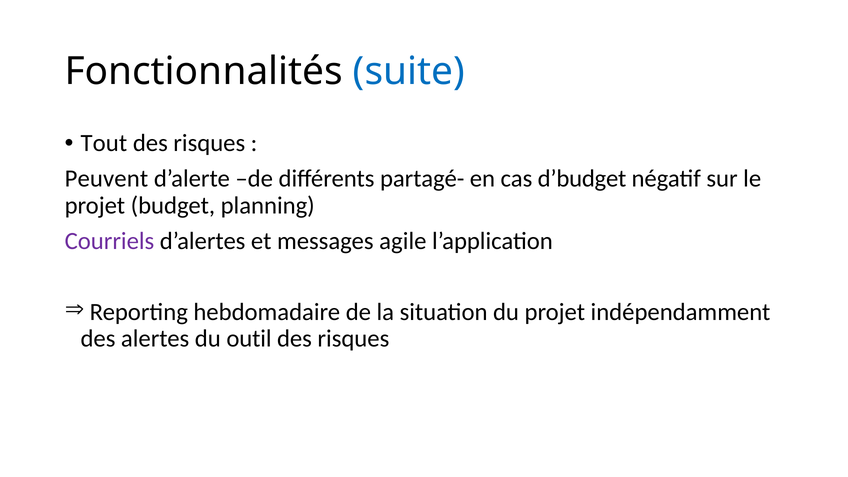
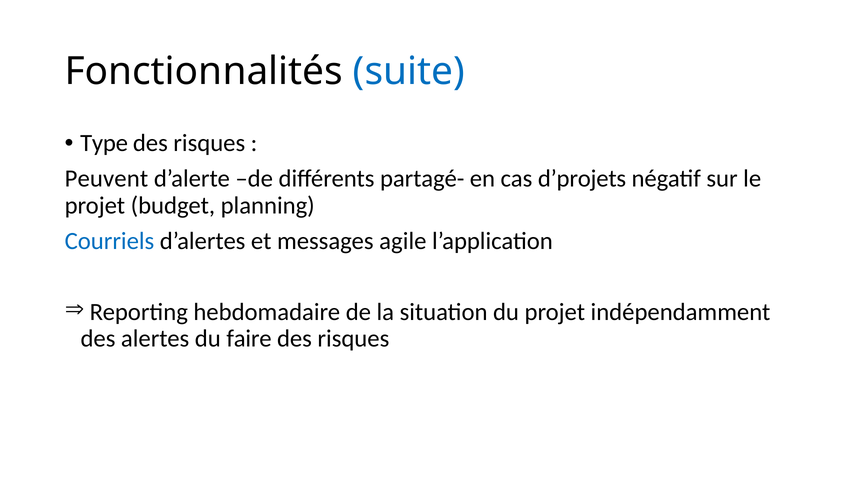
Tout: Tout -> Type (104, 143)
d’budget: d’budget -> d’projets (582, 179)
Courriels colour: purple -> blue (109, 241)
outil: outil -> faire (249, 339)
